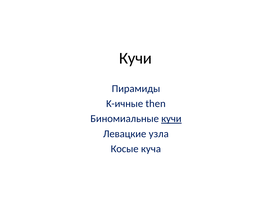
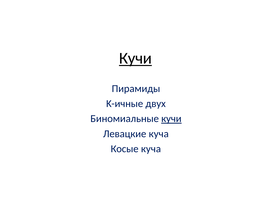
Кучи underline: none -> present (135, 58)
then: then -> двух (156, 104)
Левацкие узла: узла -> куча (159, 134)
